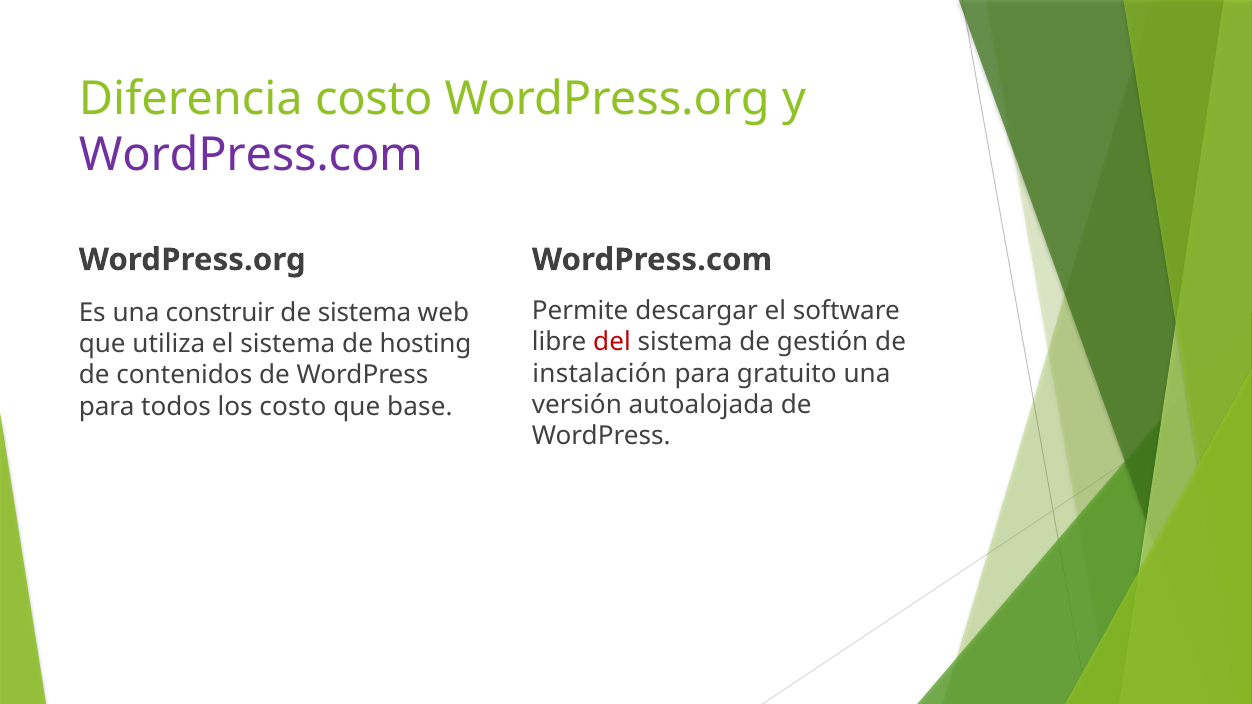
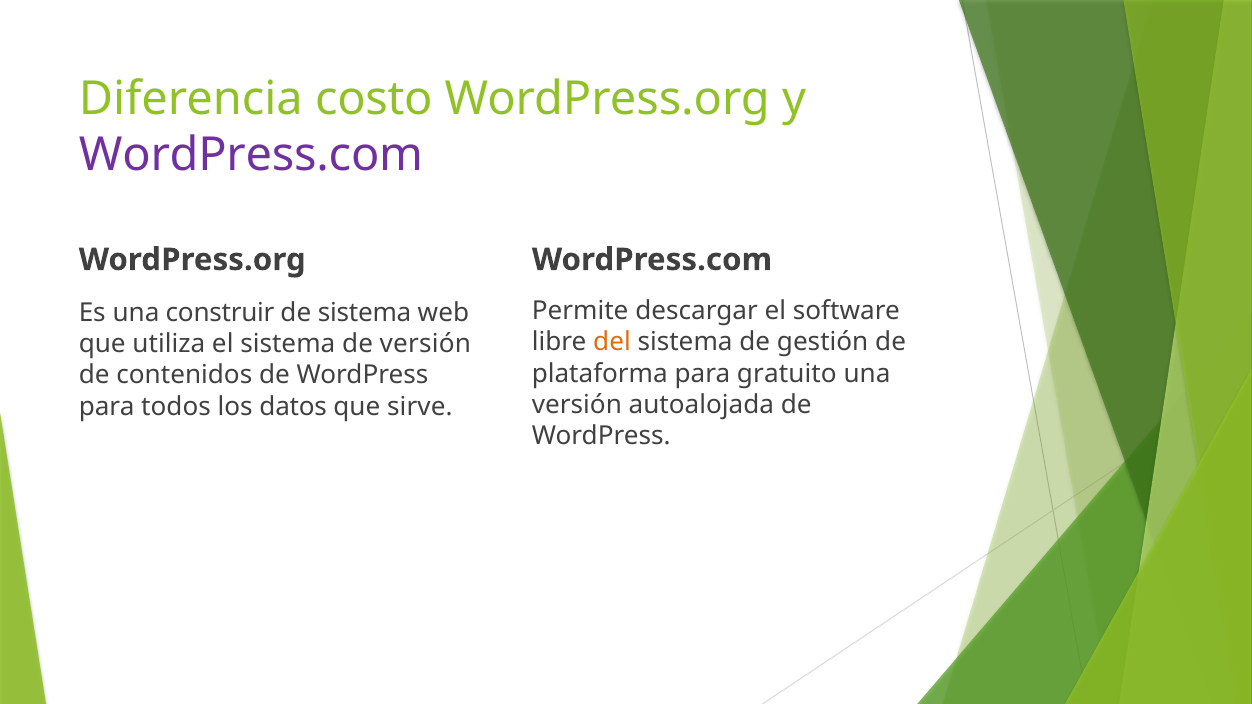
del colour: red -> orange (612, 342)
de hosting: hosting -> versión (425, 344)
instalación: instalación -> plataforma (600, 374)
los costo: costo -> datos (293, 407)
base: base -> sirve (420, 407)
